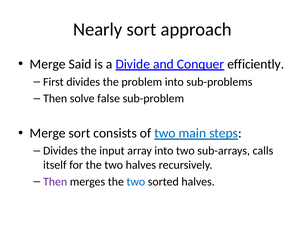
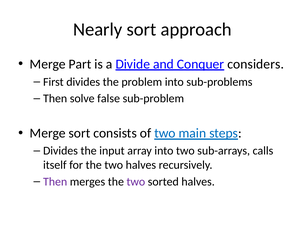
Said: Said -> Part (80, 64)
efficiently: efficiently -> considers (256, 64)
two colour: blue -> purple (136, 181)
